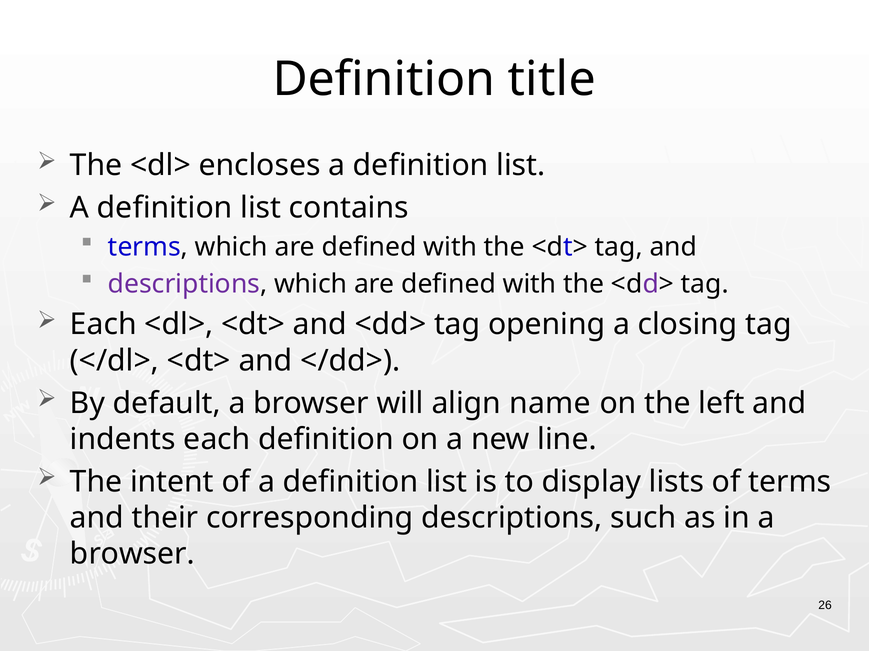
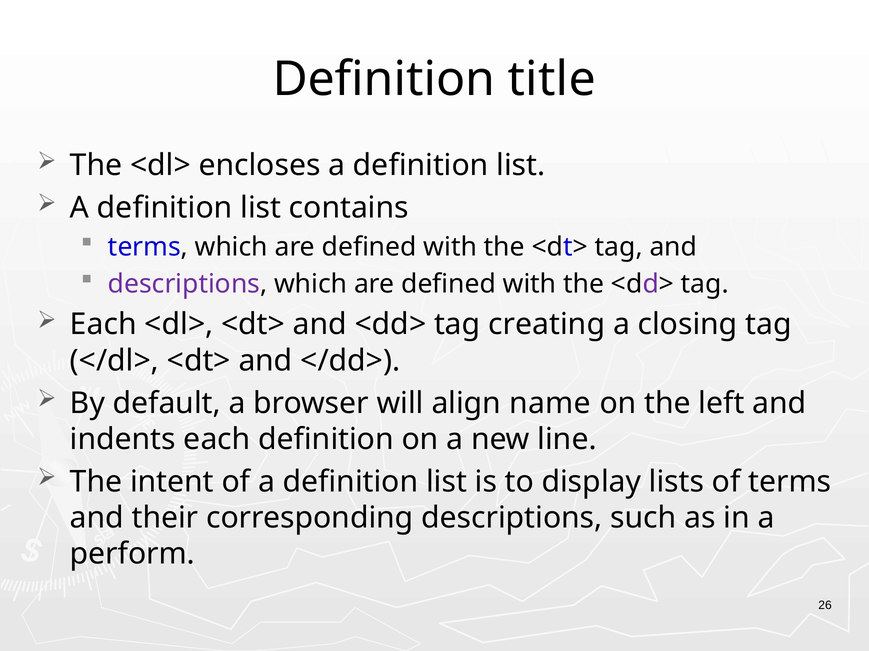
opening: opening -> creating (547, 325)
browser: browser -> perform (132, 555)
